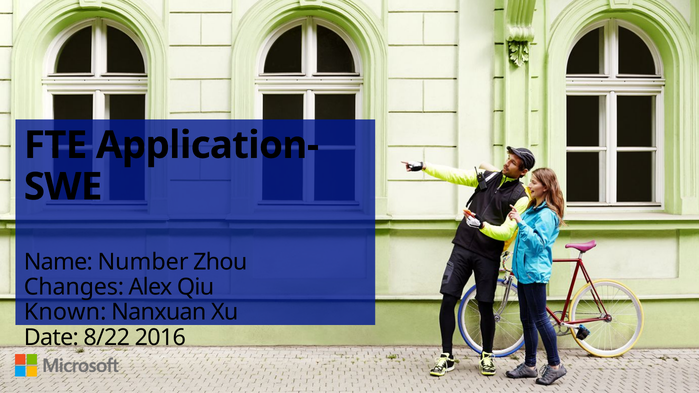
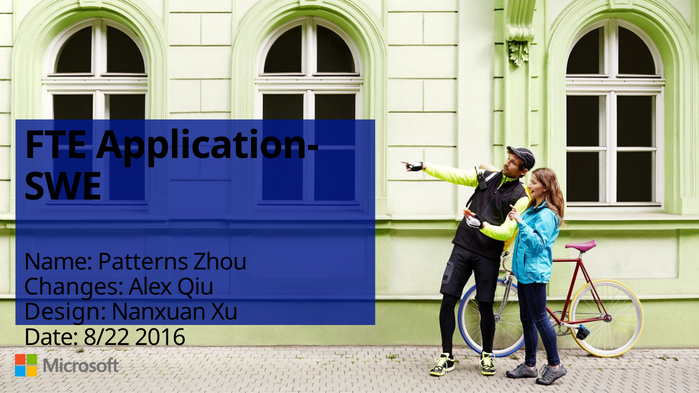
Number: Number -> Patterns (143, 262)
Known: Known -> Design (65, 312)
